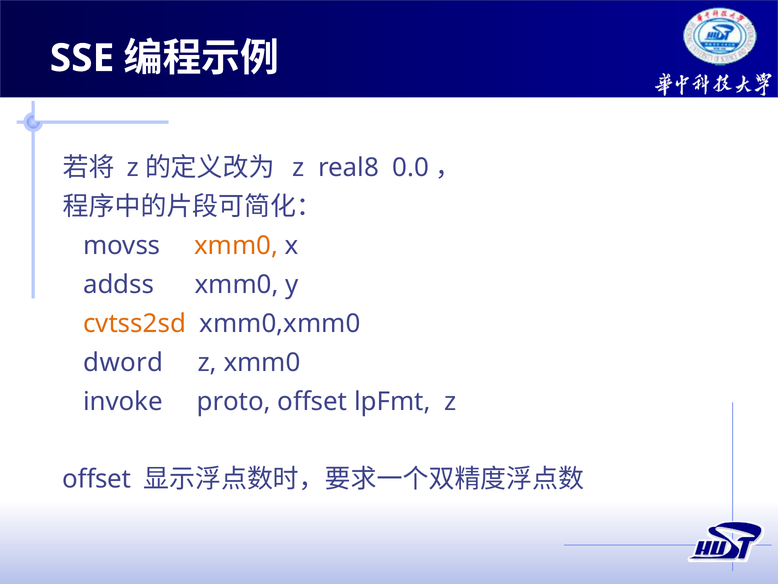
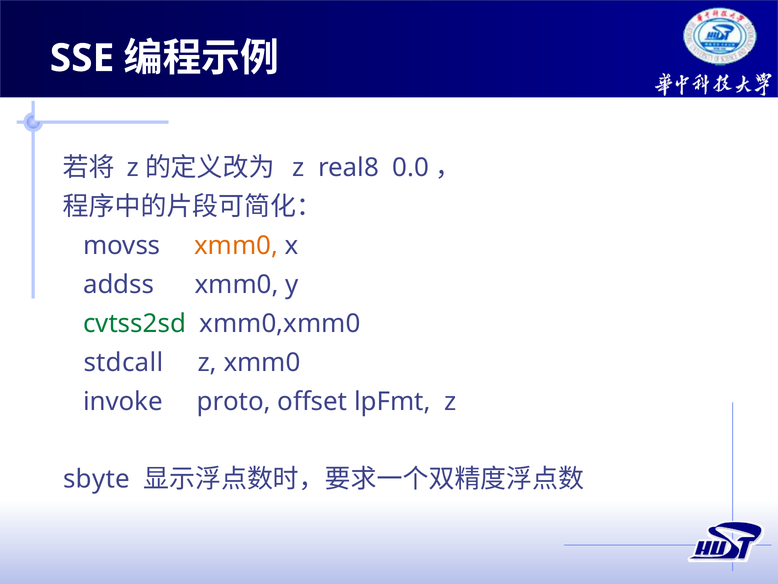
cvtss2sd colour: orange -> green (134, 323)
dword: dword -> stdcall (123, 362)
offset: offset -> sbyte (96, 479)
